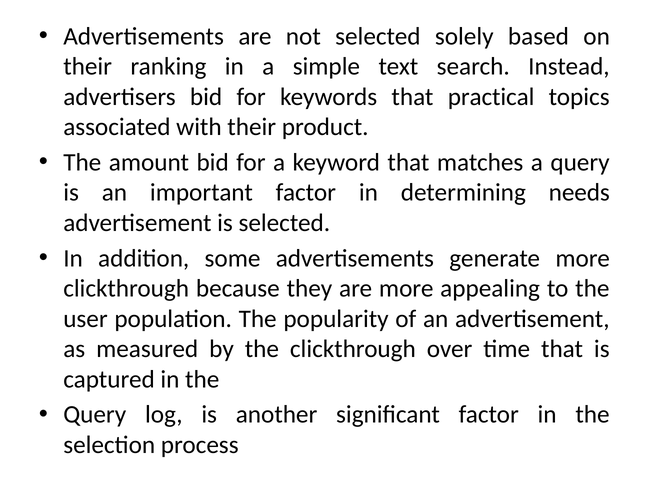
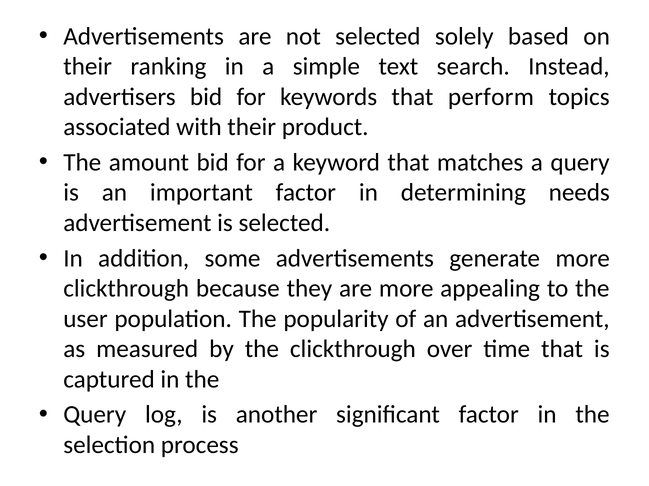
practical: practical -> perform (491, 97)
